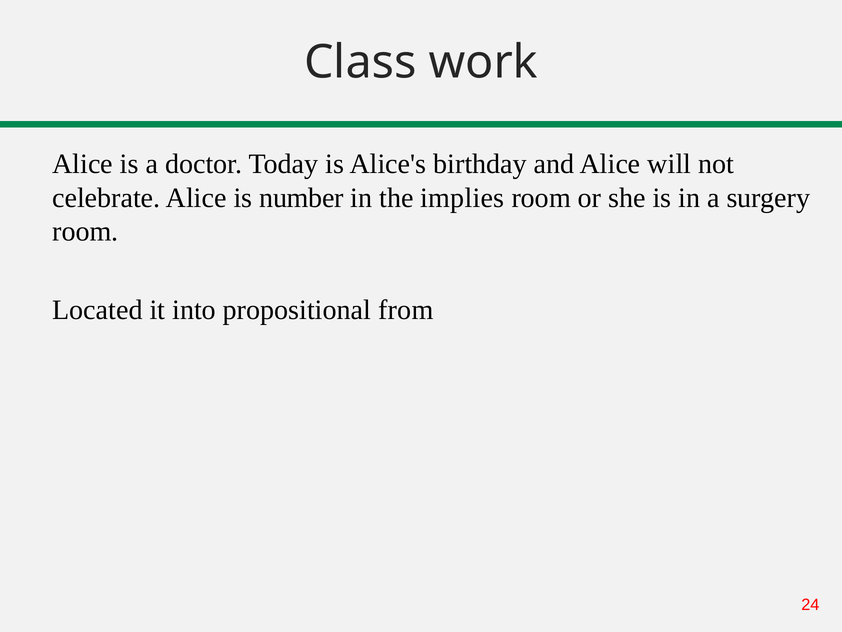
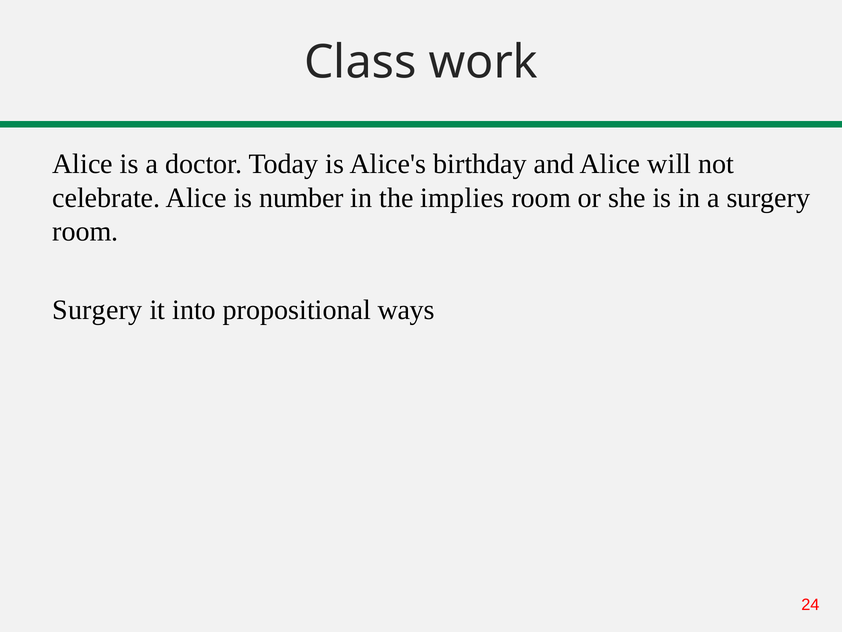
Located: Located -> Surgery (97, 310)
from: from -> ways (406, 310)
